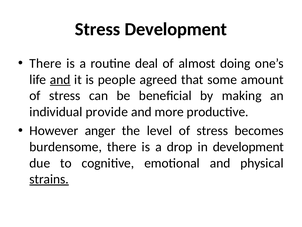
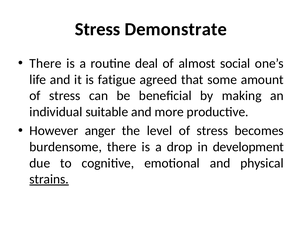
Stress Development: Development -> Demonstrate (176, 29)
doing: doing -> social (235, 63)
and underline: present -> none (60, 79)
people: people -> fatigue (117, 79)
provide: provide -> suitable (107, 112)
